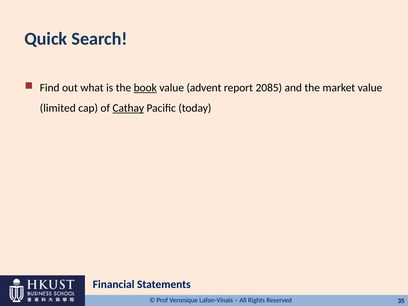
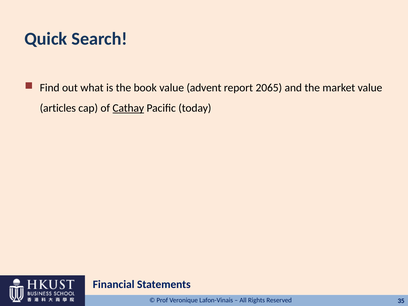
book underline: present -> none (145, 88)
2085: 2085 -> 2065 (269, 88)
limited: limited -> articles (58, 108)
